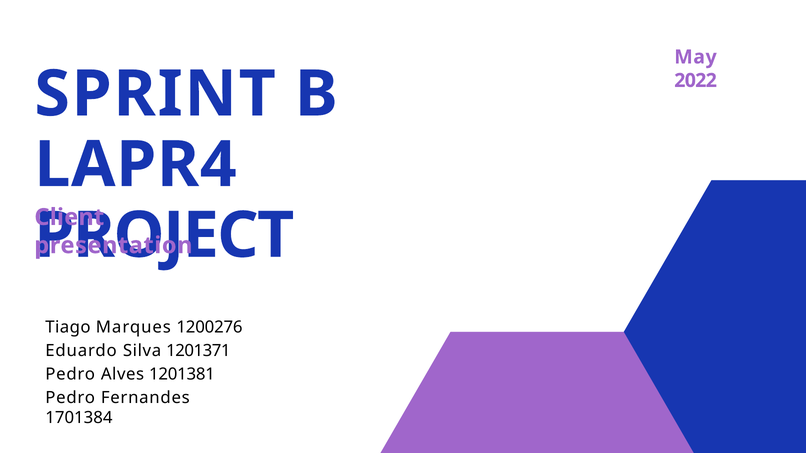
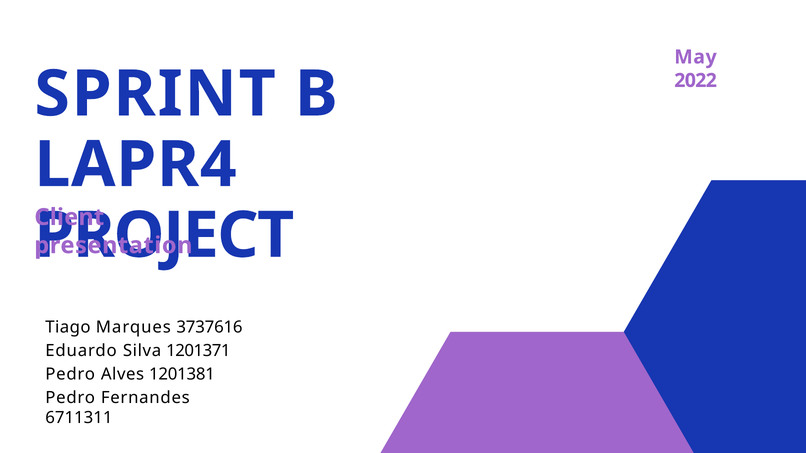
1200276: 1200276 -> 3737616 (209, 327)
1701384: 1701384 -> 6711311 (79, 418)
